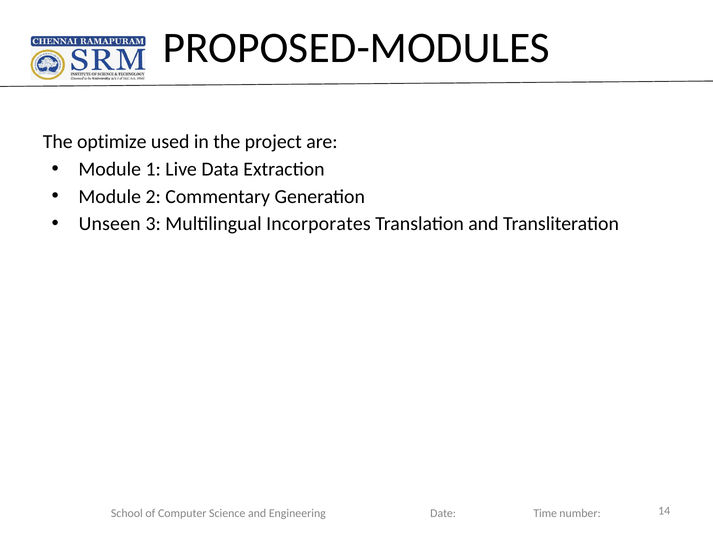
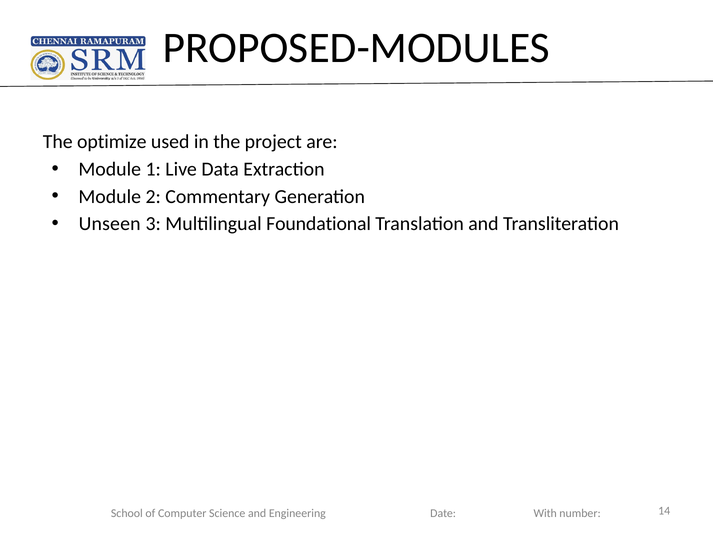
Incorporates: Incorporates -> Foundational (319, 224)
Time: Time -> With (545, 513)
